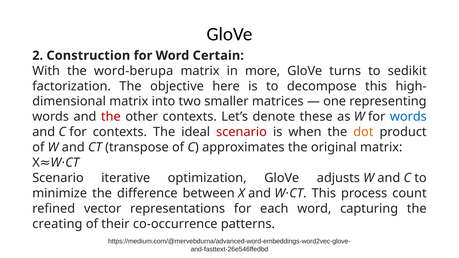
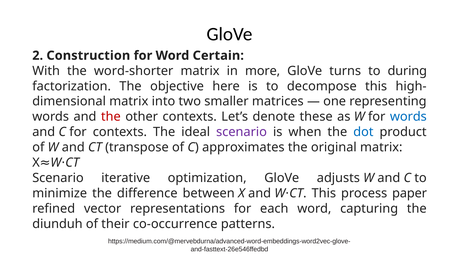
word-berupa: word-berupa -> word-shorter (134, 71)
sedikit: sedikit -> during (407, 71)
scenario colour: red -> purple (242, 132)
dot colour: orange -> blue (363, 132)
count: count -> paper (410, 193)
creating: creating -> diunduh (57, 224)
